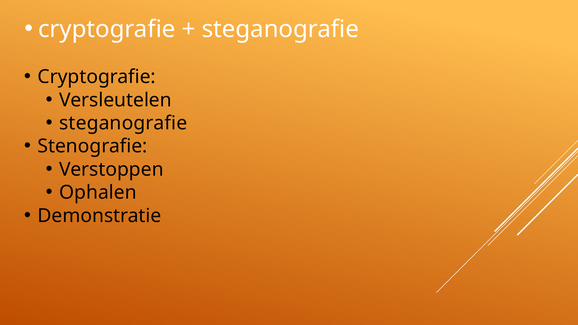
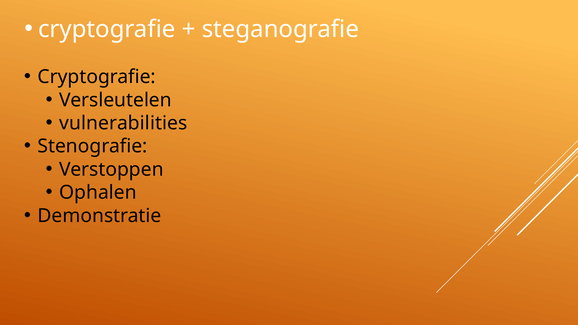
steganografie: steganografie -> vulnerabilities (123, 123)
